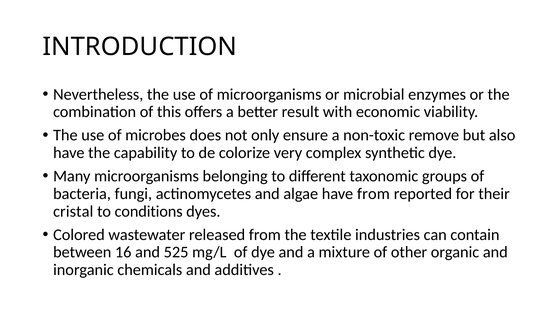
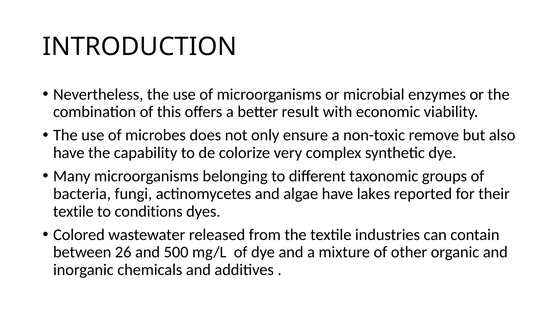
have from: from -> lakes (373, 194)
cristal: cristal -> textile (73, 212)
16: 16 -> 26 (123, 253)
525: 525 -> 500 (176, 253)
